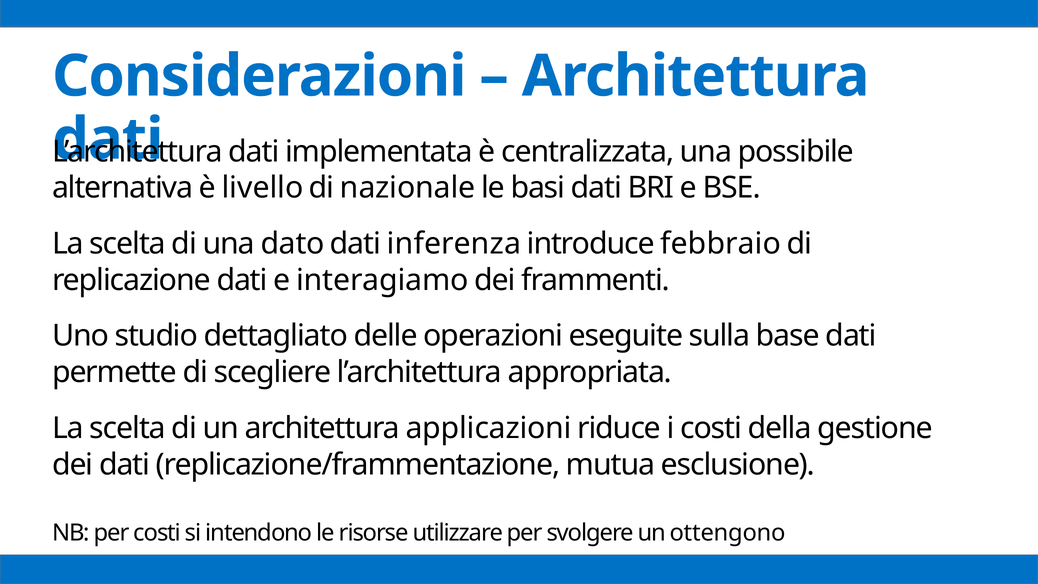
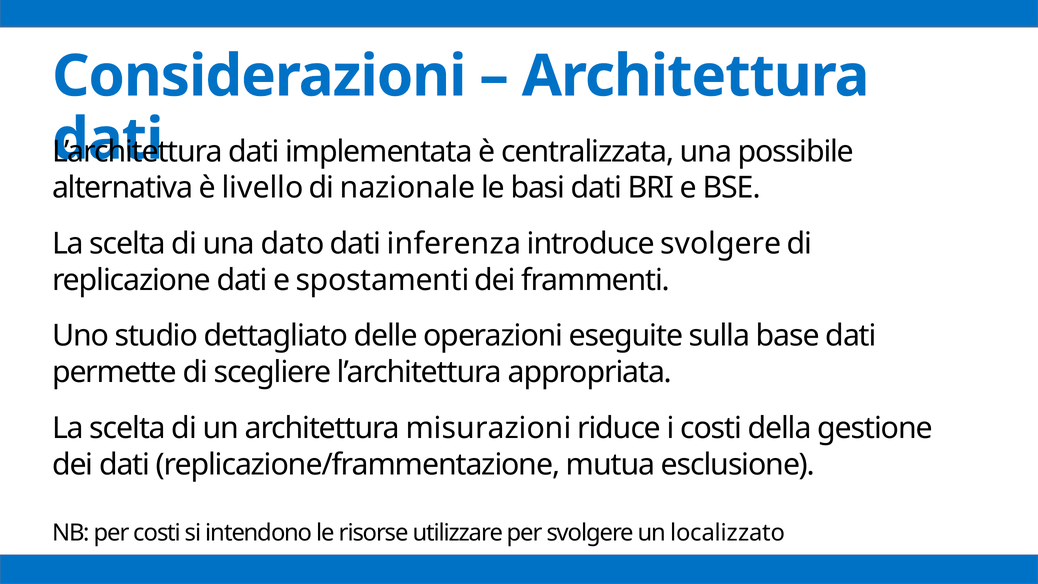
introduce febbraio: febbraio -> svolgere (721, 244)
interagiamo: interagiamo -> spostamenti (383, 280)
applicazioni: applicazioni -> misurazioni (489, 428)
ottengono: ottengono -> localizzato (728, 533)
